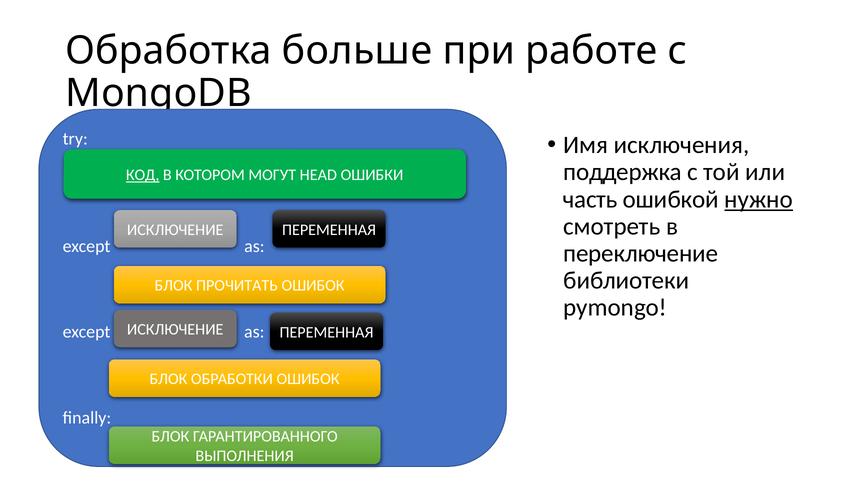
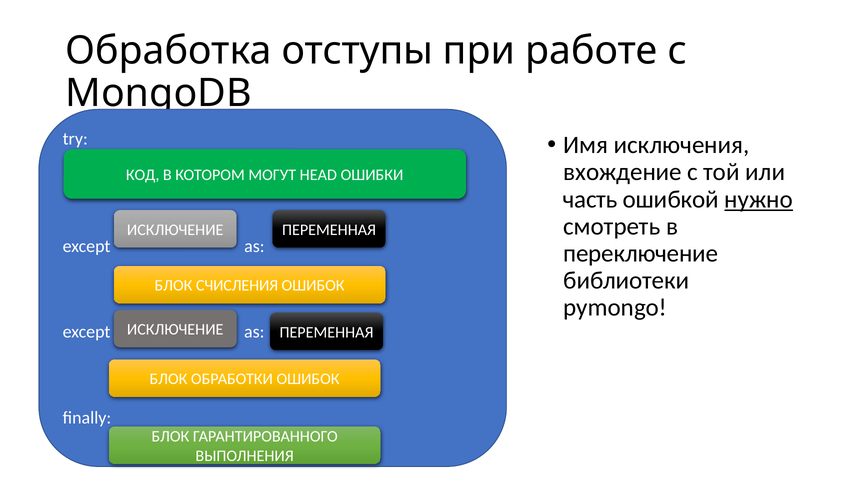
больше: больше -> отступы (357, 51)
поддержка: поддержка -> вхождение (623, 172)
КОД underline: present -> none (143, 175)
ПРОЧИТАТЬ: ПРОЧИТАТЬ -> СЧИСЛЕНИЯ (237, 286)
